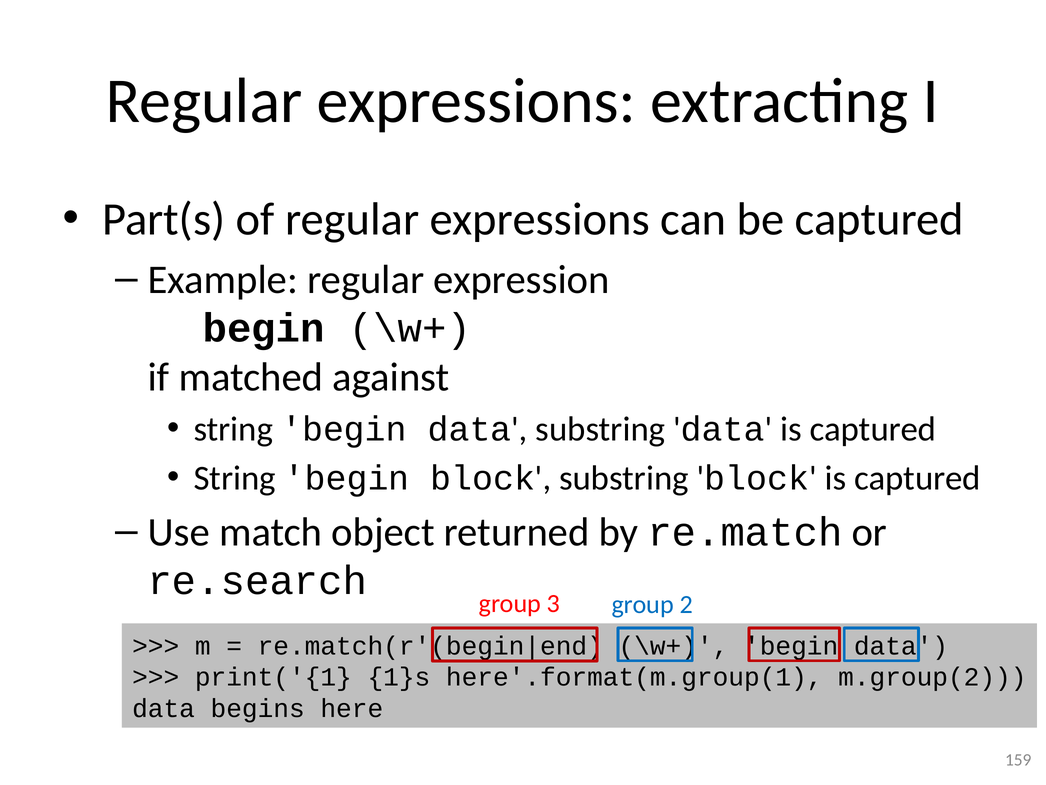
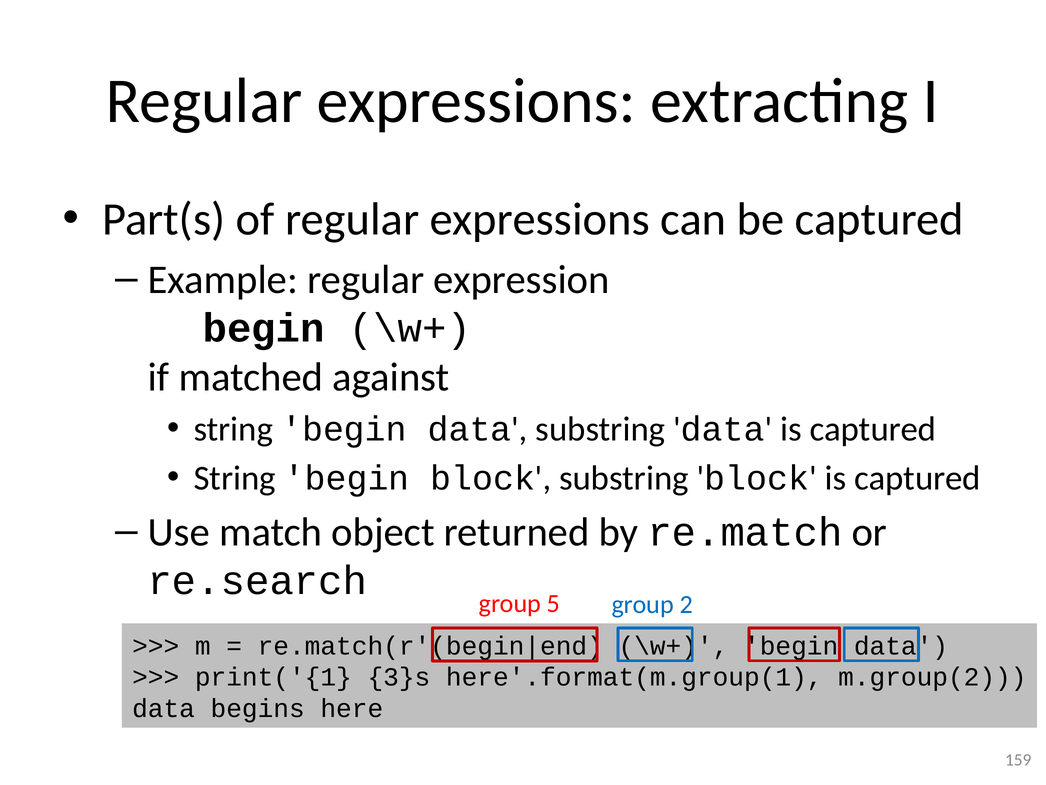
3: 3 -> 5 (554, 603)
1}s: 1}s -> 3}s (399, 677)
